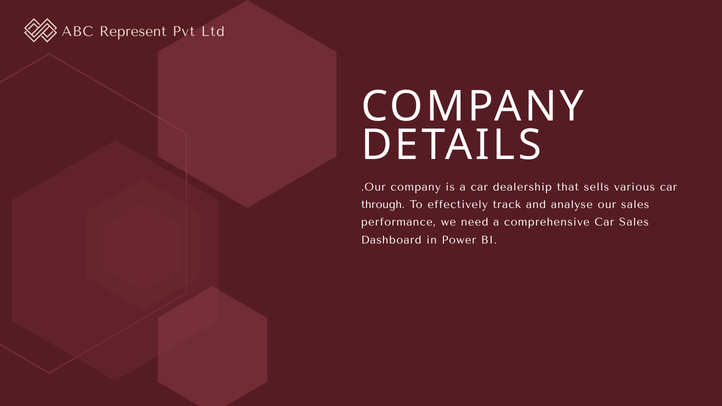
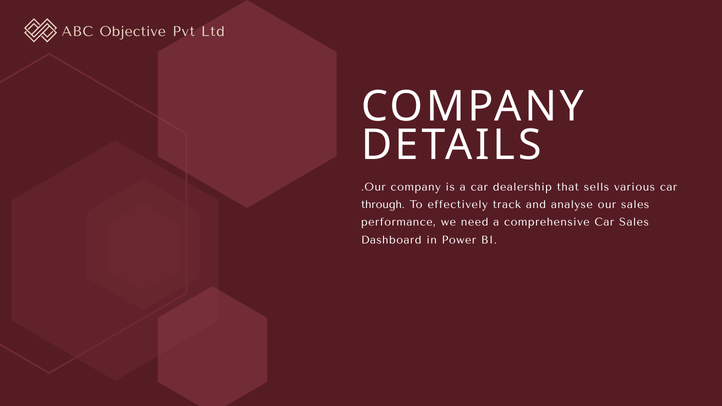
Represent: Represent -> Objective (133, 32)
